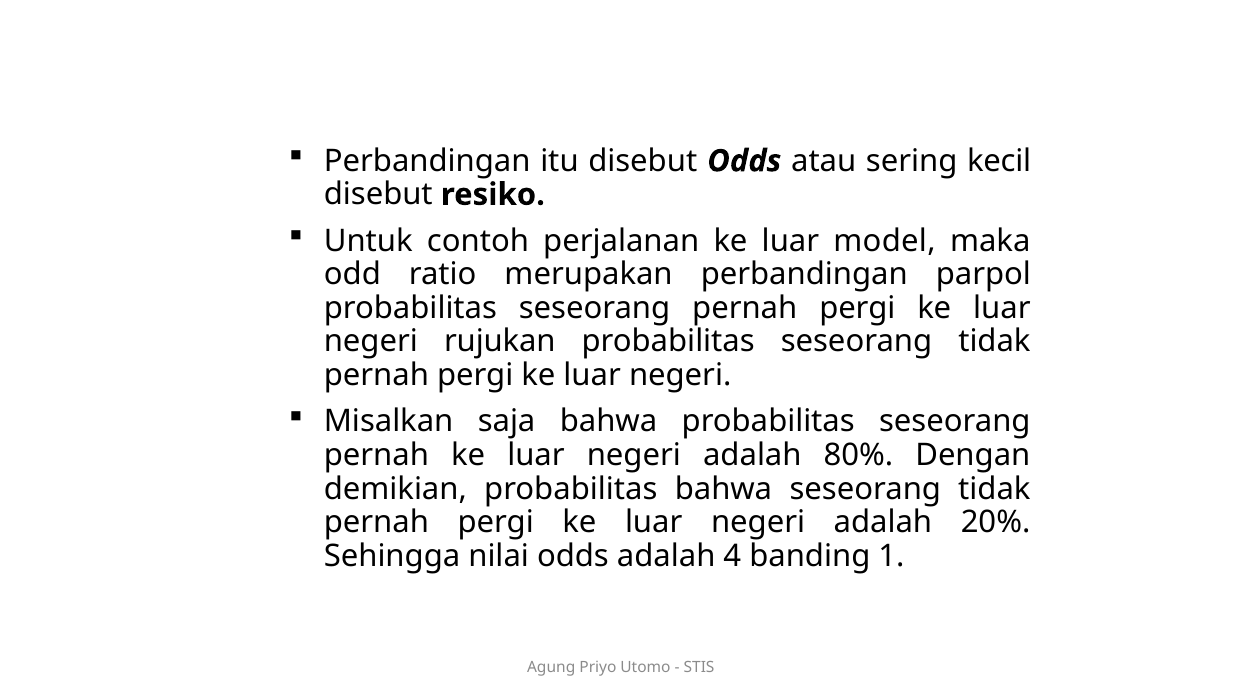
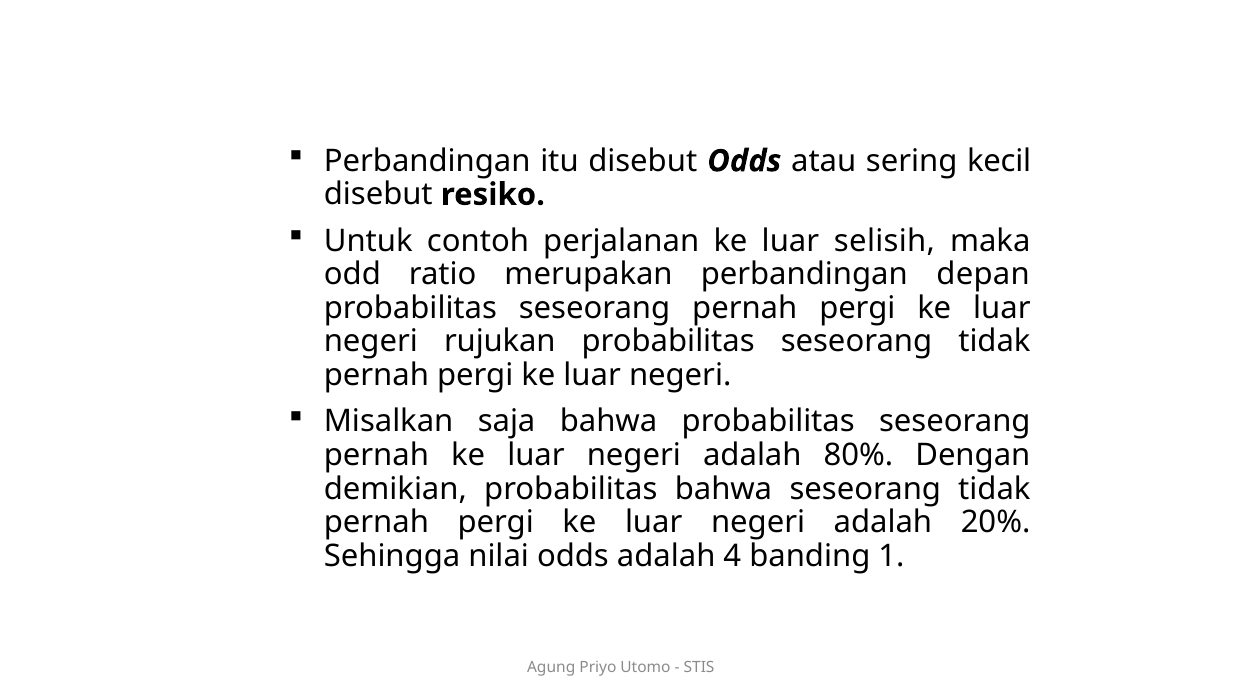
model: model -> selisih (885, 241)
parpol: parpol -> depan (983, 274)
